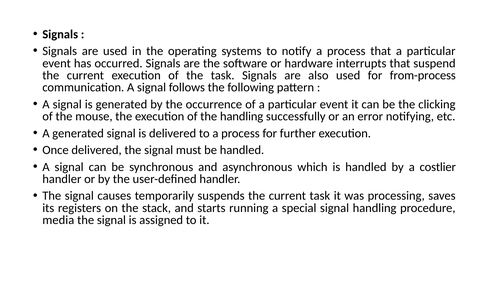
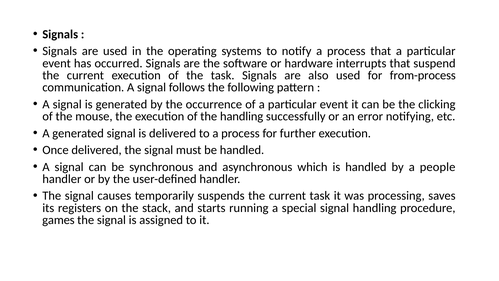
costlier: costlier -> people (438, 167)
media: media -> games (58, 220)
